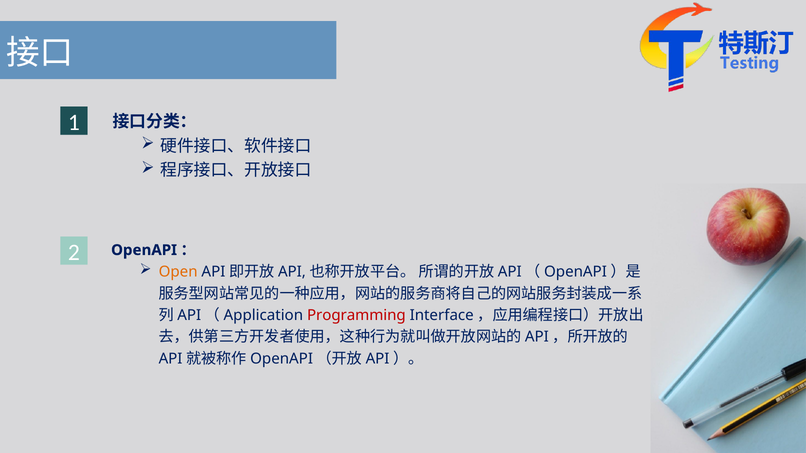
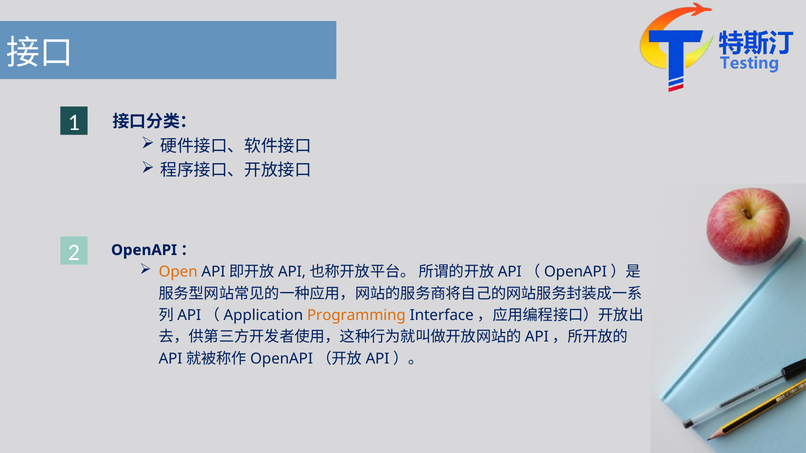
Programming colour: red -> orange (356, 316)
